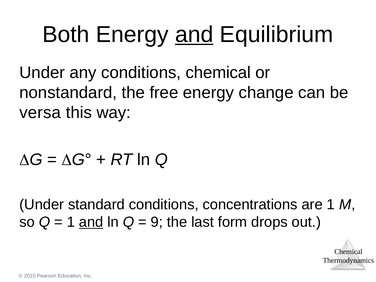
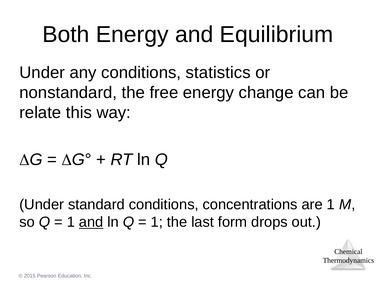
and underline: present -> none (194, 35)
conditions chemical: chemical -> statistics (218, 73)
versa: versa -> relate (40, 113)
9: 9 -> 1 (157, 222)
